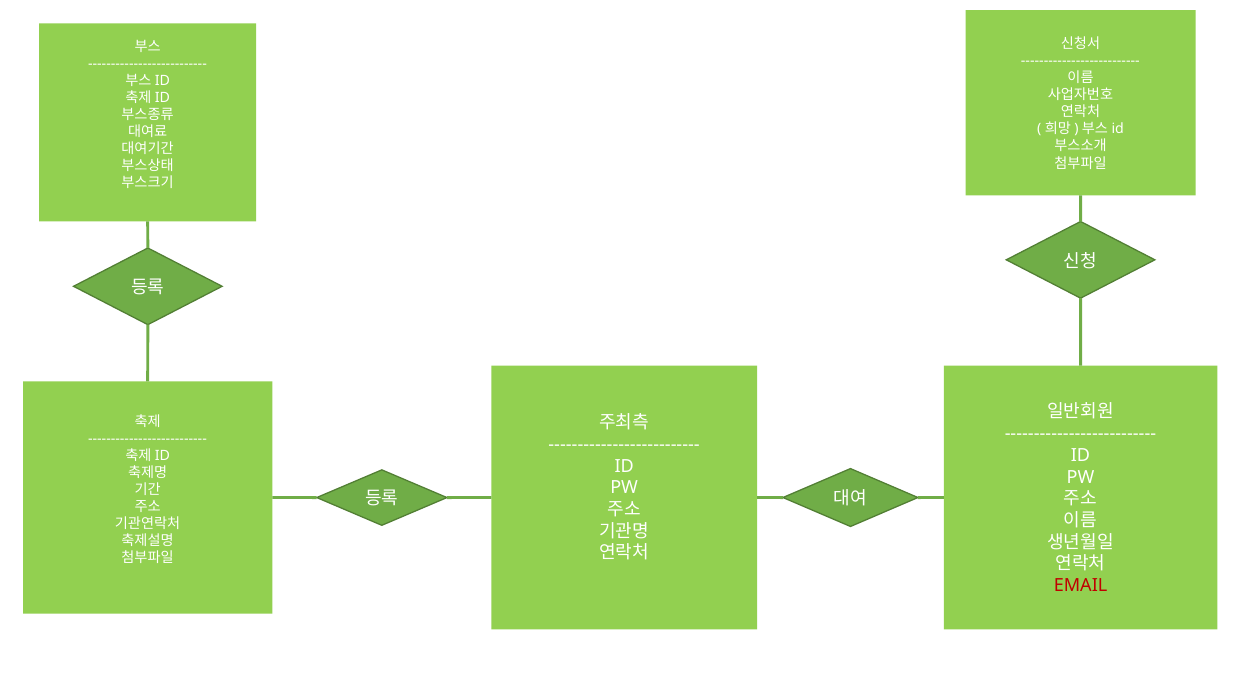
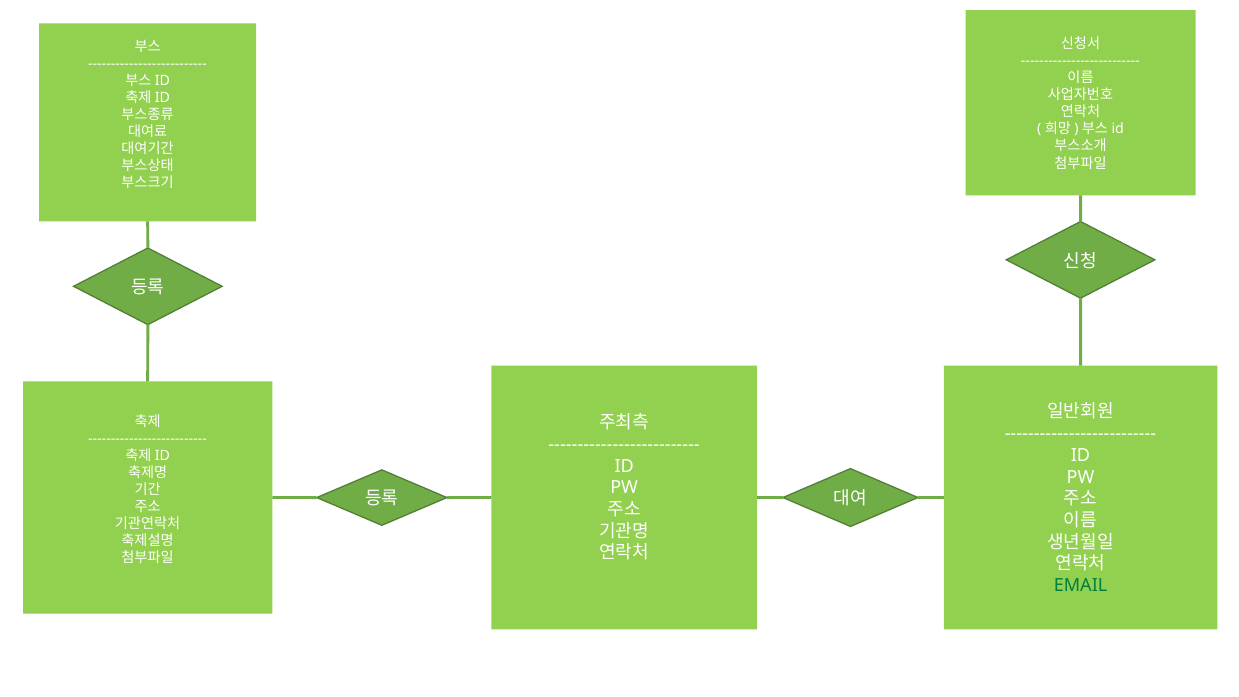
EMAIL colour: red -> green (1081, 585)
